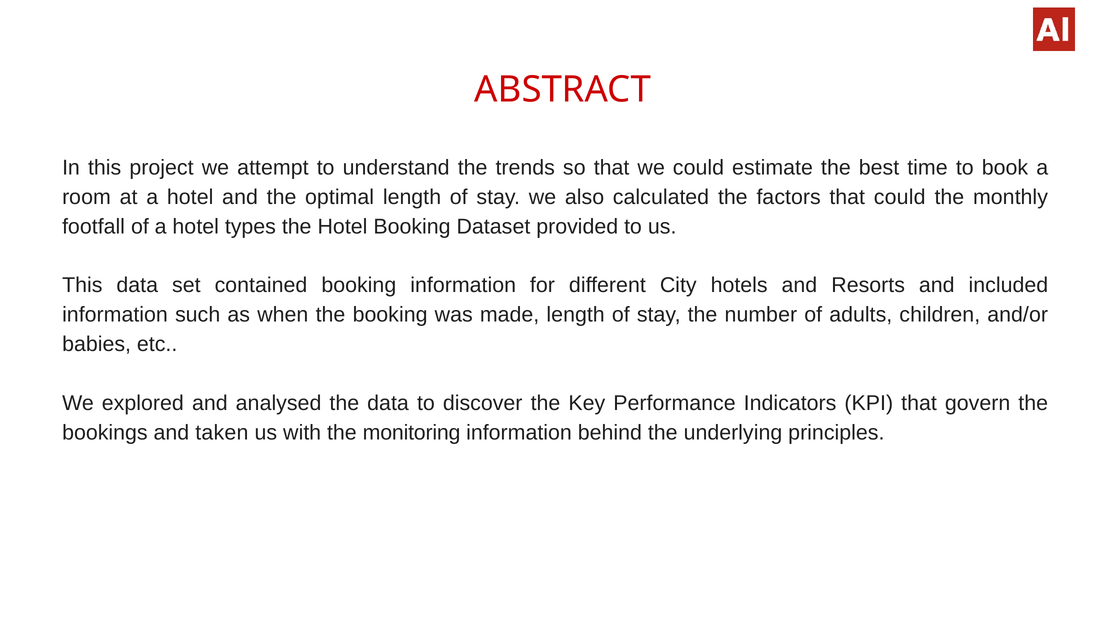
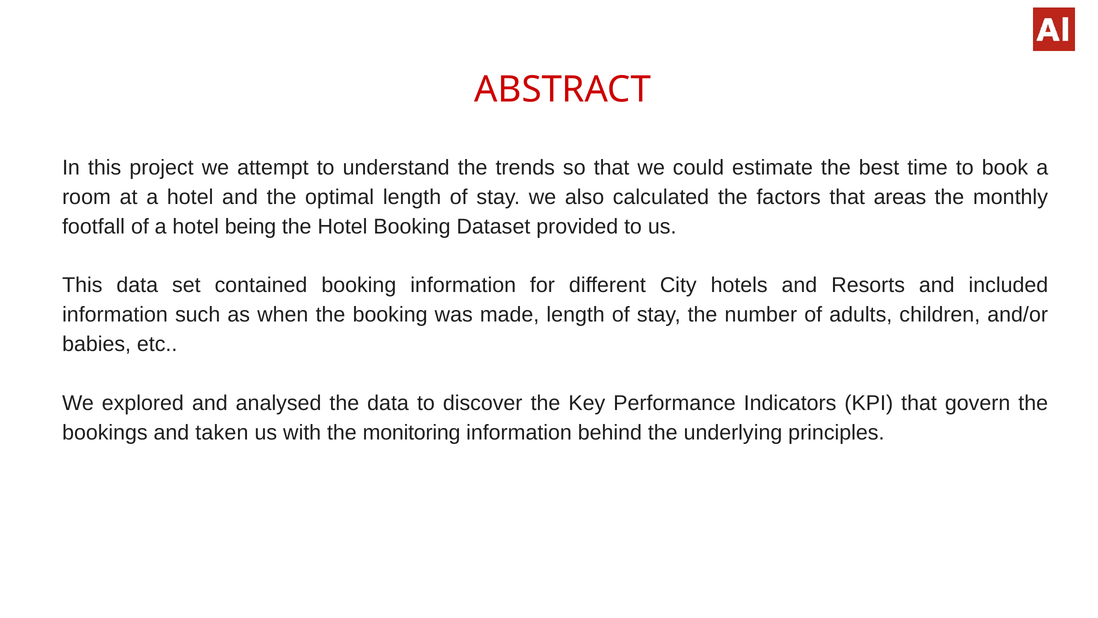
that could: could -> areas (900, 197)
types: types -> being (251, 226)
